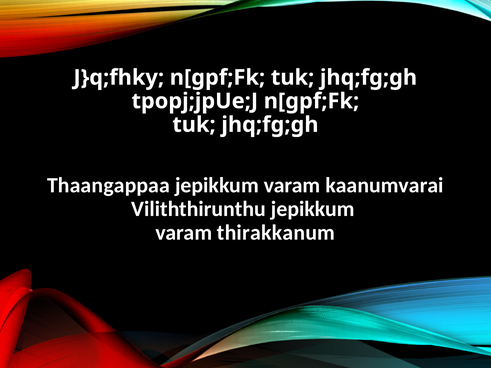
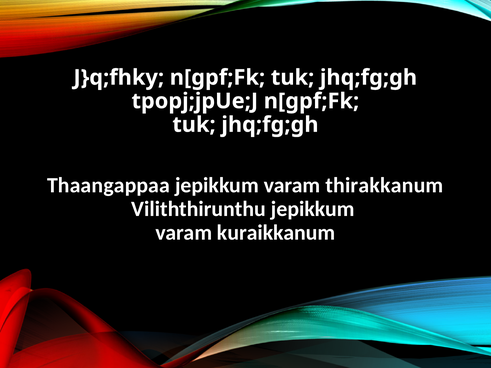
kaanumvarai: kaanumvarai -> thirakkanum (384, 186)
thirakkanum: thirakkanum -> kuraikkanum (276, 233)
